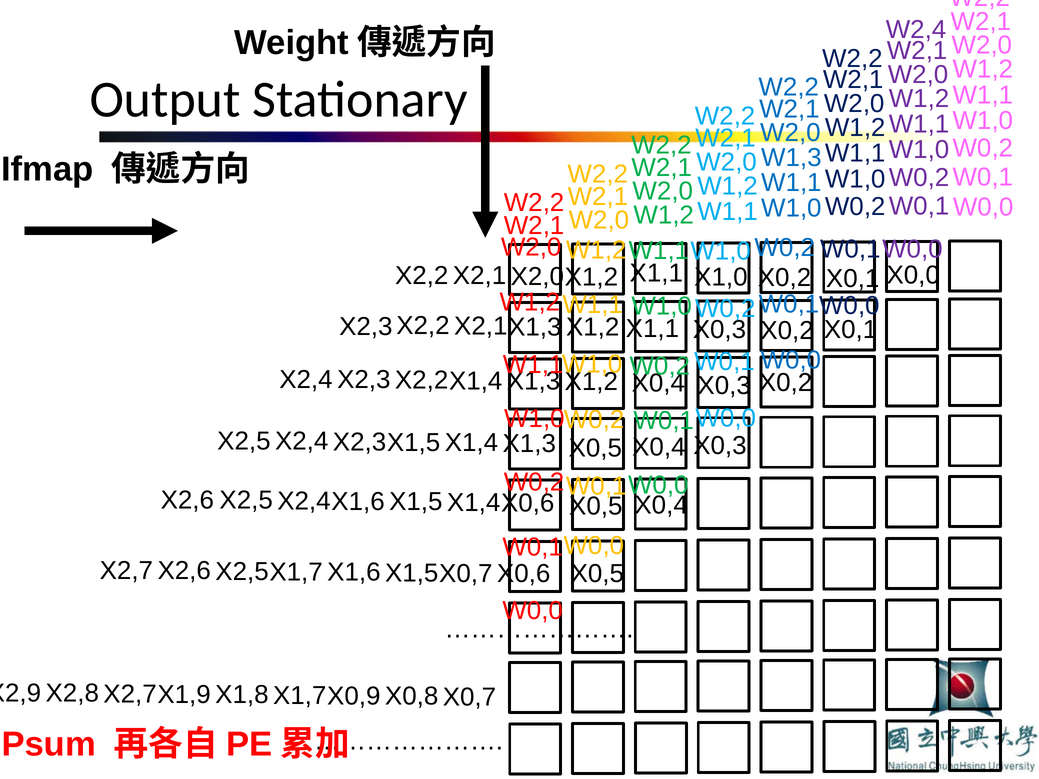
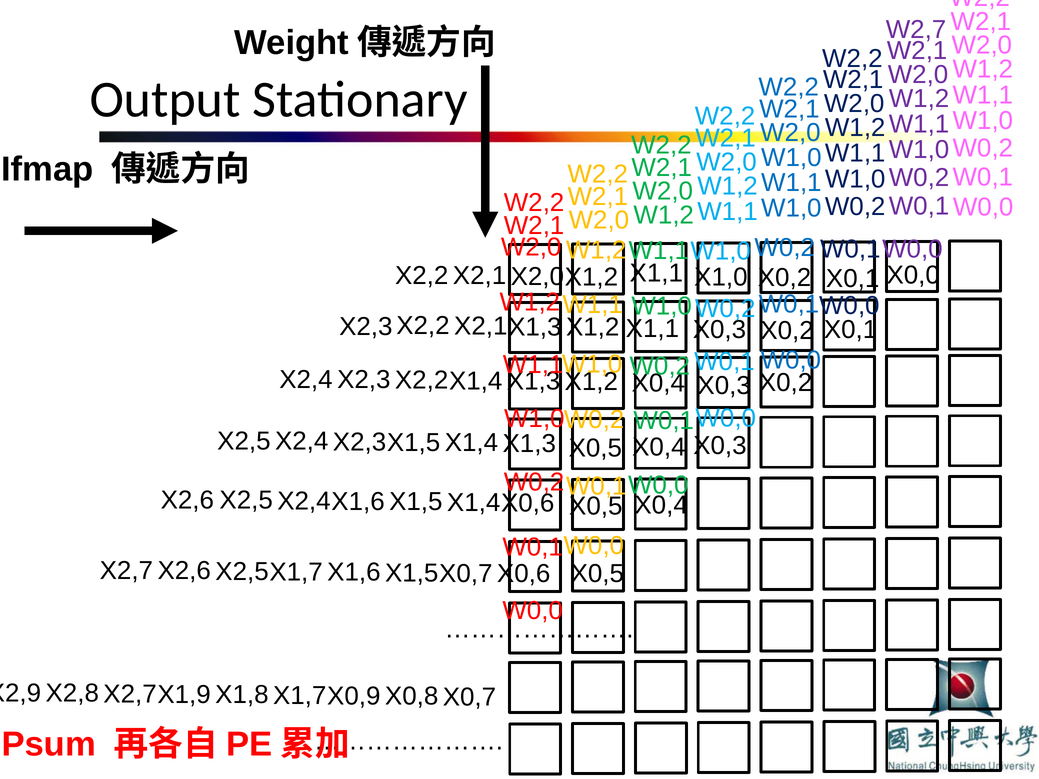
W2,4: W2,4 -> W2,7 (916, 30)
W1,3: W1,3 -> W1,0 (791, 158)
